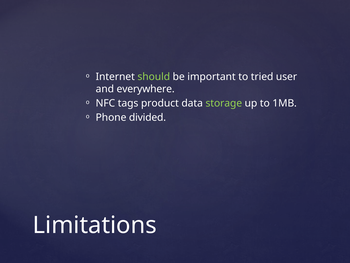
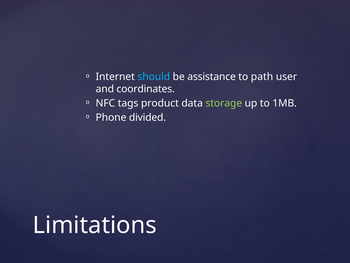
should colour: light green -> light blue (154, 77)
important: important -> assistance (212, 77)
tried: tried -> path (262, 77)
everywhere: everywhere -> coordinates (146, 89)
